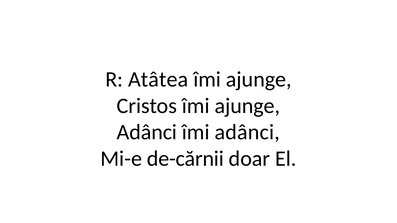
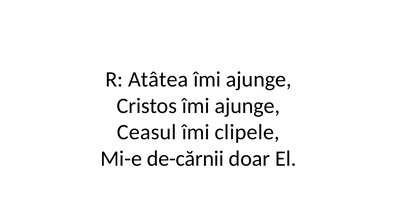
Adânci: Adânci -> Ceasul (147, 132)
îmi adânci: adânci -> clipele (247, 132)
